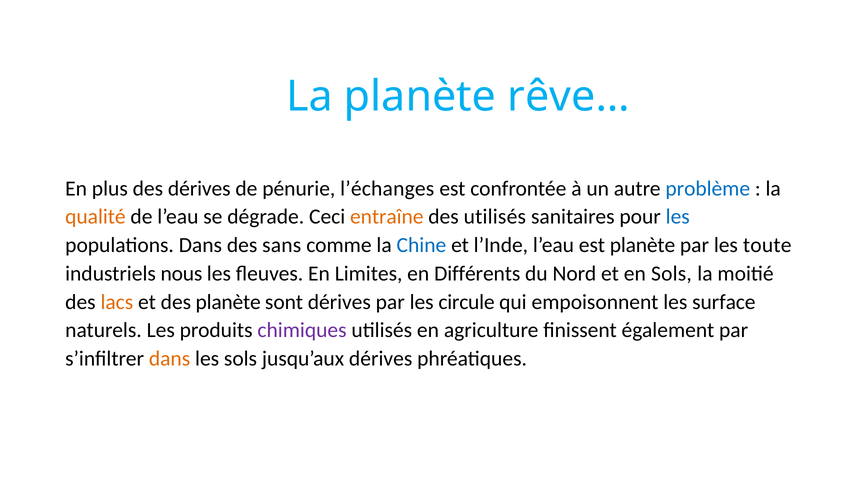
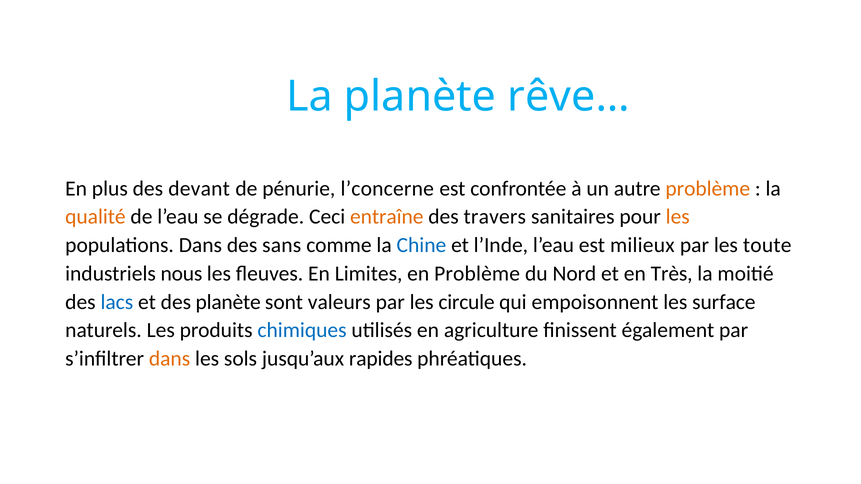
des dérives: dérives -> devant (199, 189)
l’échanges: l’échanges -> l’concerne (387, 189)
problème colour: blue -> orange (708, 189)
des utilisés: utilisés -> travers (495, 217)
les colour: blue -> orange (678, 217)
est planète: planète -> milieux (642, 245)
en Différents: Différents -> Problème (477, 274)
en Sols: Sols -> Très (672, 274)
lacs colour: orange -> blue (117, 302)
sont dérives: dérives -> valeurs (339, 302)
chimiques colour: purple -> blue (302, 331)
jusqu’aux dérives: dérives -> rapides (381, 359)
